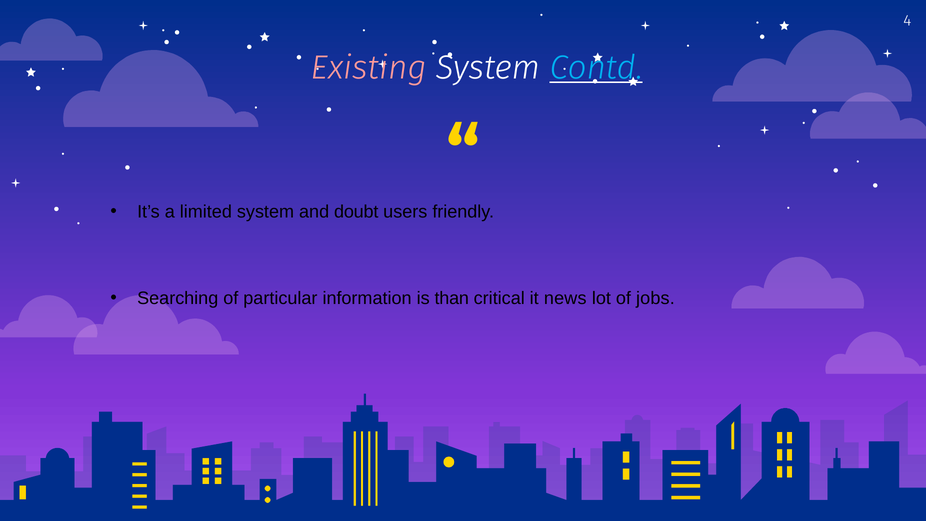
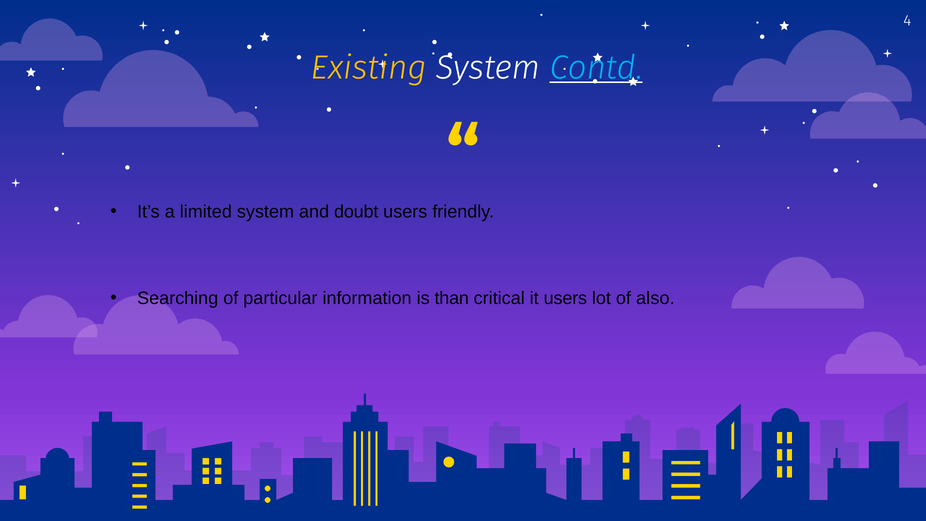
Existing colour: pink -> yellow (369, 68)
it news: news -> users (565, 298)
jobs: jobs -> also (655, 298)
